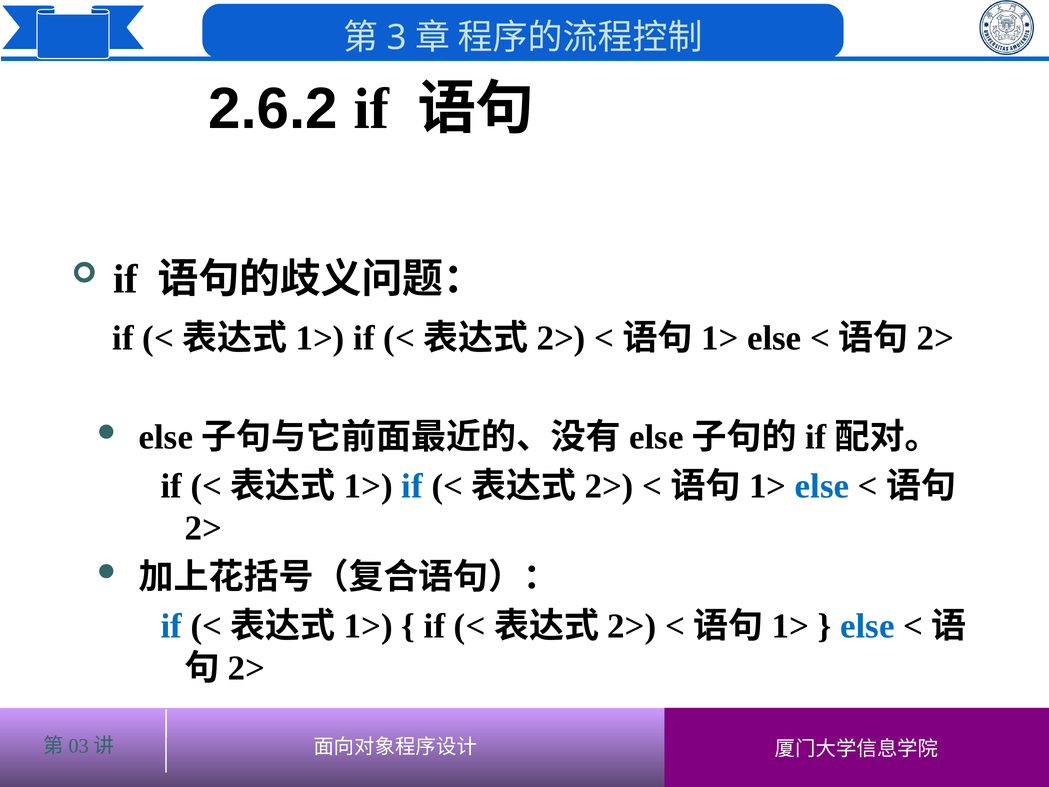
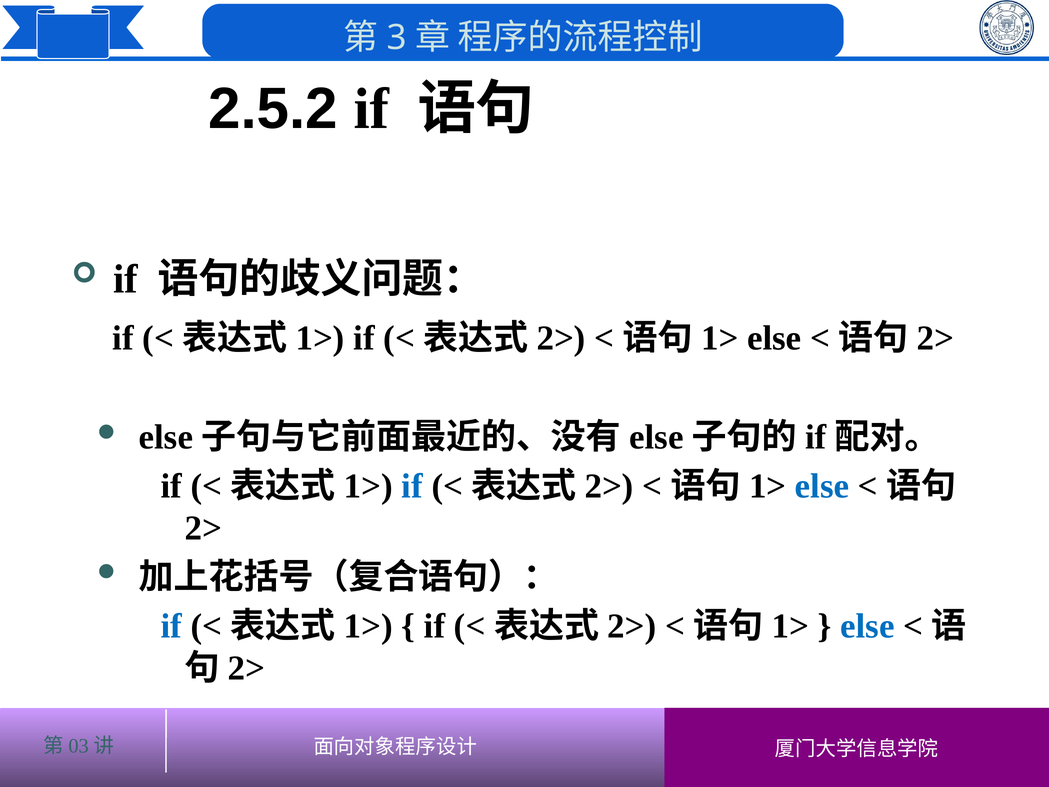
2.6.2: 2.6.2 -> 2.5.2 (273, 109)
